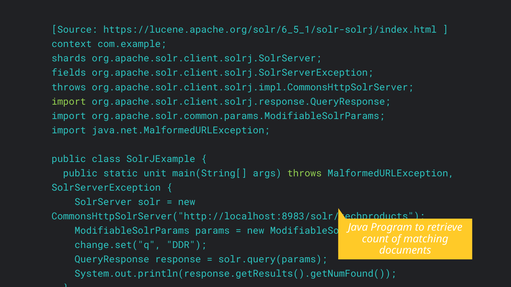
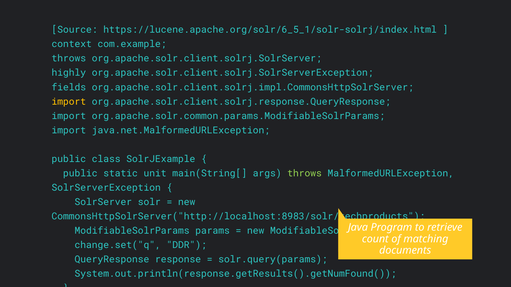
shards: shards -> throws (69, 59)
fields: fields -> highly (69, 73)
throws: throws -> fields (69, 87)
import colour: light green -> yellow (69, 102)
